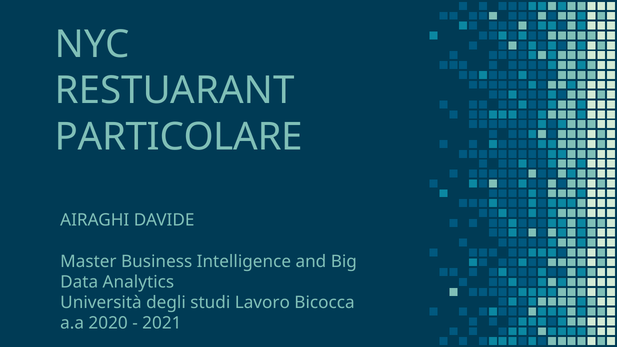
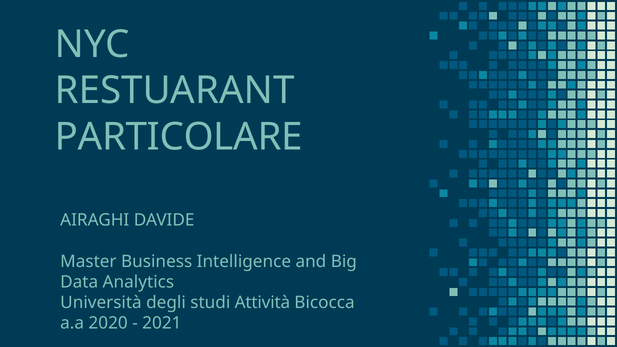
Lavoro: Lavoro -> Attività (262, 303)
